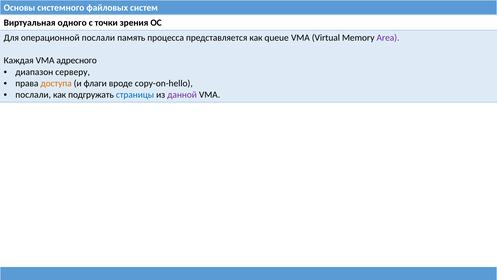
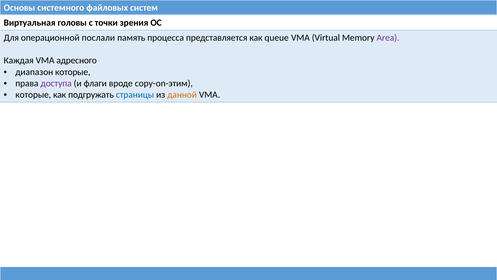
одного: одного -> головы (72, 23)
диапазон серверу: серверу -> которые (73, 72)
доступа colour: orange -> purple (56, 83)
copy-on-hello: copy-on-hello -> copy-on-этим (164, 83)
послали: послали -> которые (33, 95)
данной colour: purple -> orange (182, 95)
